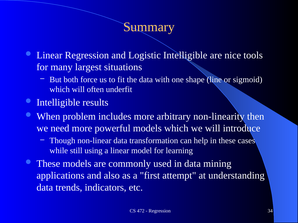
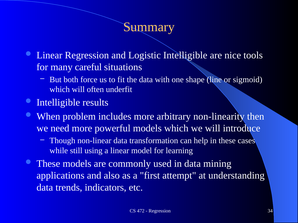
largest: largest -> careful (88, 67)
